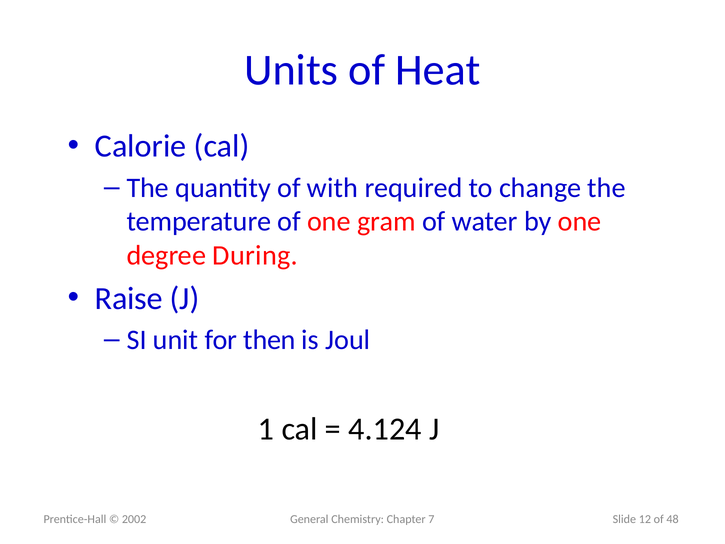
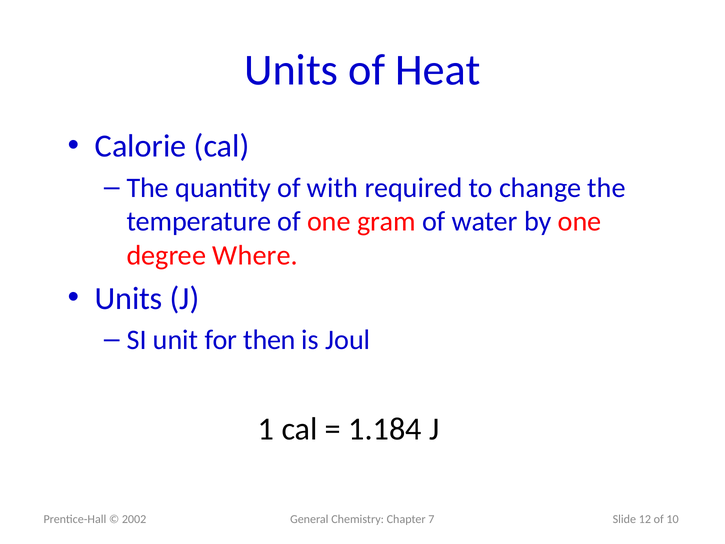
During: During -> Where (255, 255)
Raise: Raise -> Units (129, 298)
4.124: 4.124 -> 1.184 (385, 429)
48: 48 -> 10 (673, 519)
